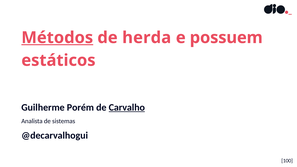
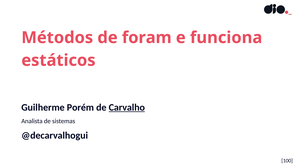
Métodos underline: present -> none (57, 38)
herda: herda -> foram (147, 38)
possuem: possuem -> funciona (226, 38)
